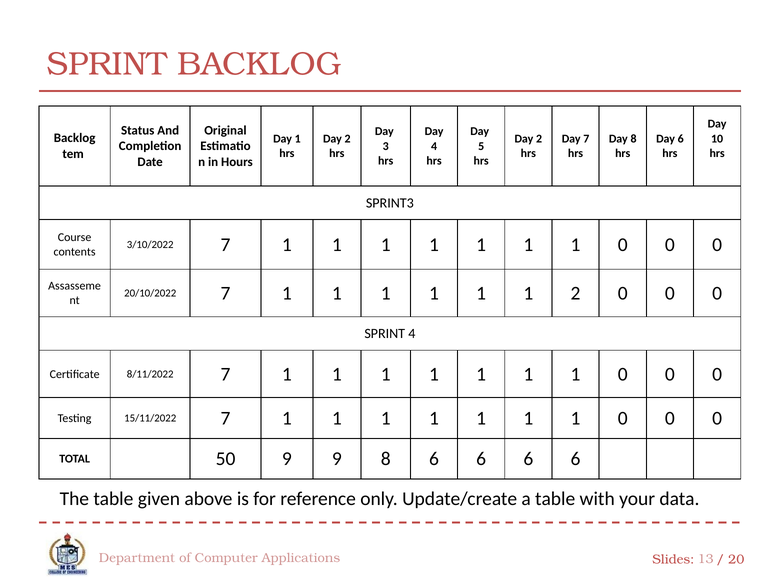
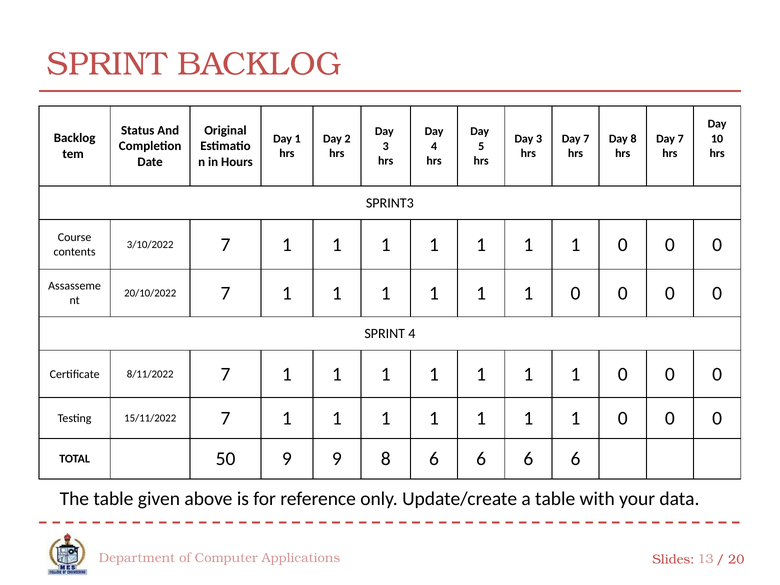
2: 2 -> 3 (539, 139)
6: 6 -> 7 (681, 139)
2: 2 -> 0 (576, 293)
